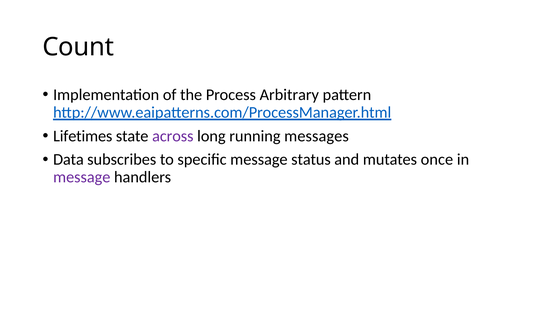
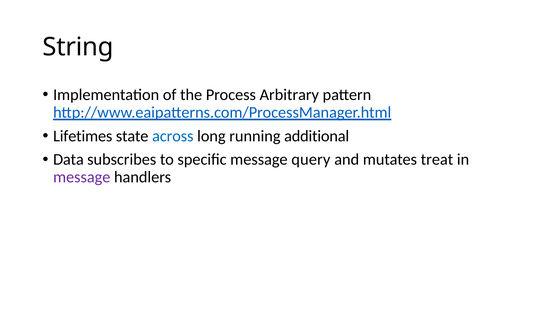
Count: Count -> String (78, 47)
across colour: purple -> blue (173, 136)
messages: messages -> additional (317, 136)
status: status -> query (311, 159)
once: once -> treat (437, 159)
